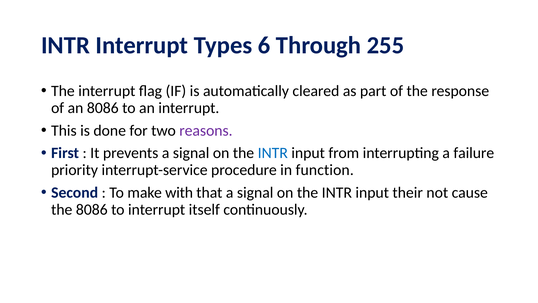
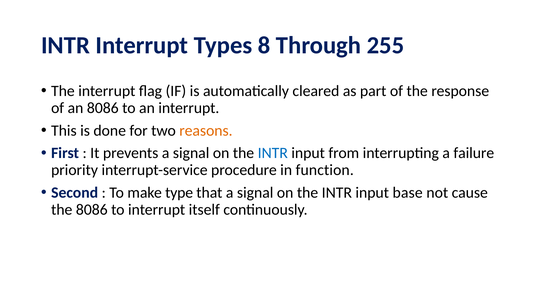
6: 6 -> 8 (264, 45)
reasons colour: purple -> orange (206, 130)
with: with -> type (179, 192)
their: their -> base (408, 192)
